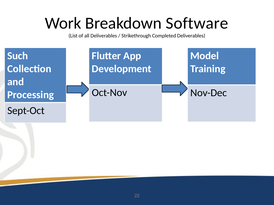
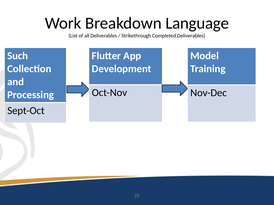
Software: Software -> Language (197, 23)
